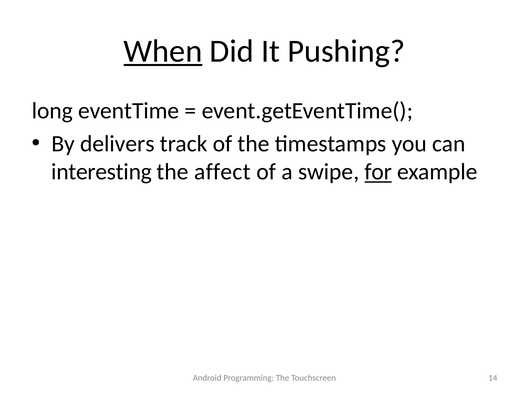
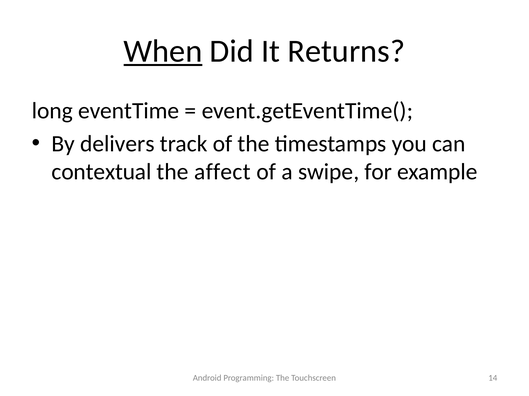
Pushing: Pushing -> Returns (346, 51)
interesting: interesting -> contextual (102, 172)
for underline: present -> none (378, 172)
